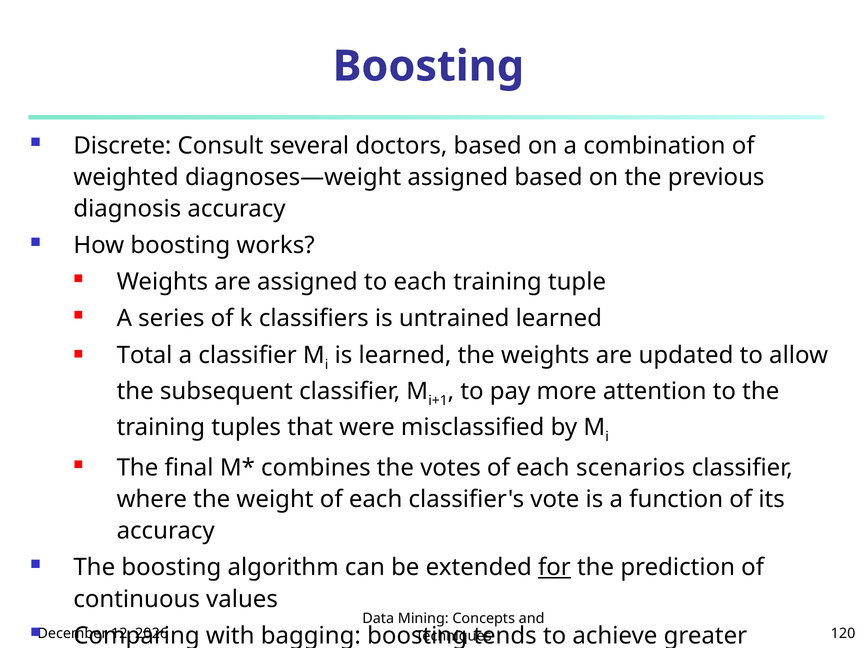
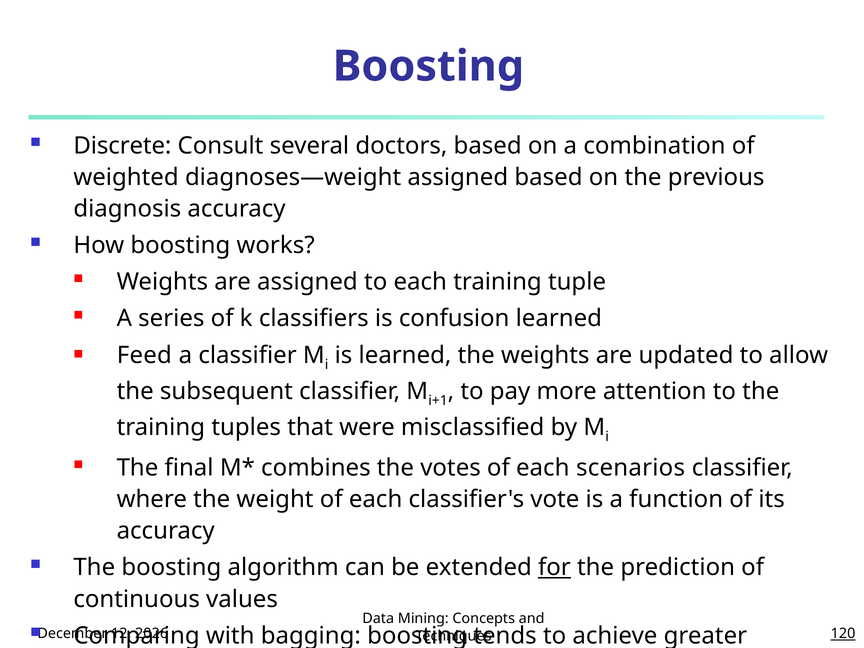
untrained: untrained -> confusion (454, 318)
Total: Total -> Feed (144, 355)
120 underline: none -> present (843, 634)
